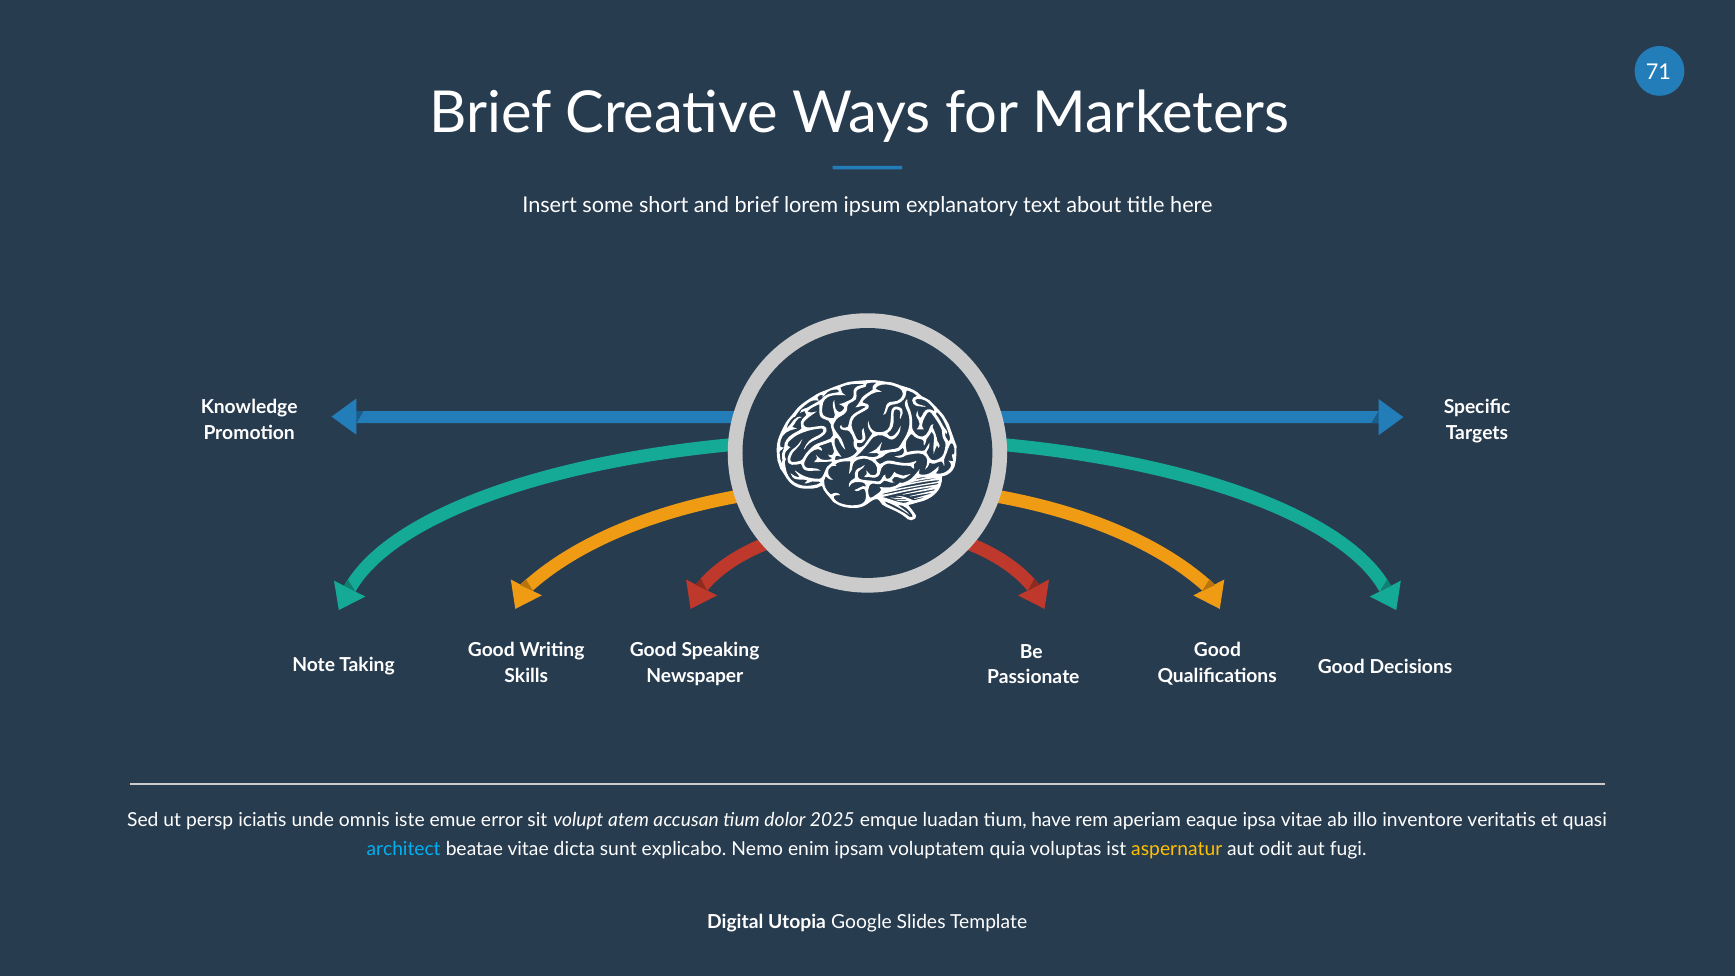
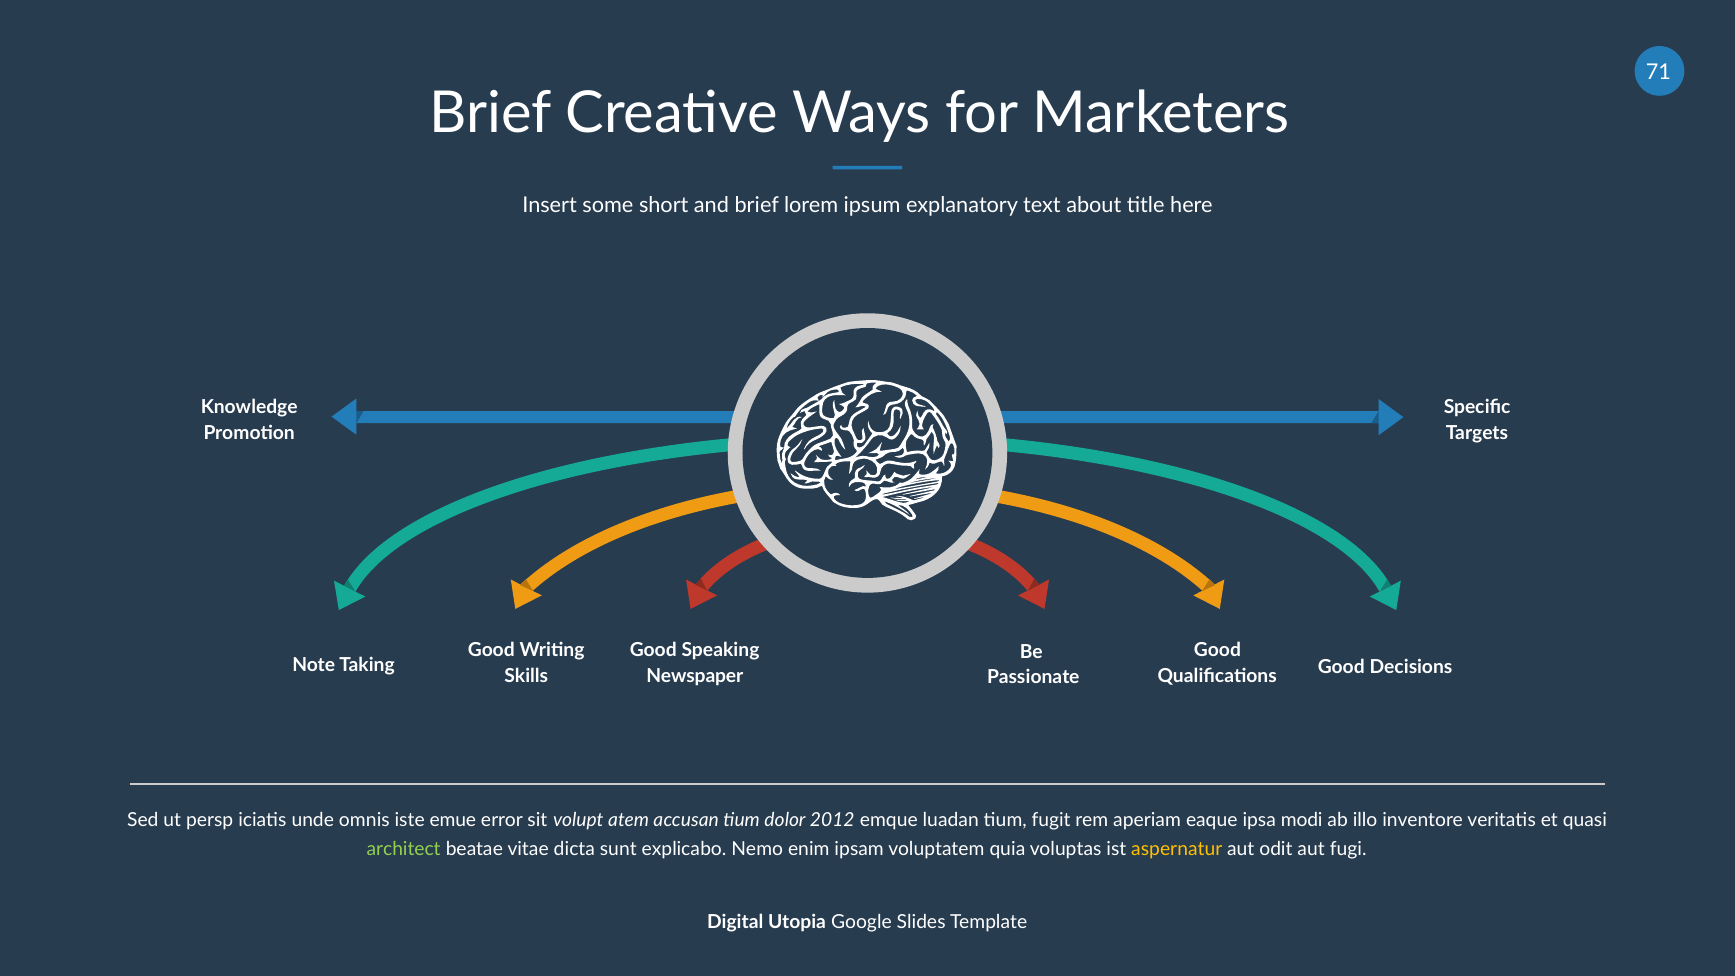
2025: 2025 -> 2012 (832, 820)
have: have -> fugit (1051, 820)
ipsa vitae: vitae -> modi (1302, 820)
architect colour: light blue -> light green (404, 849)
